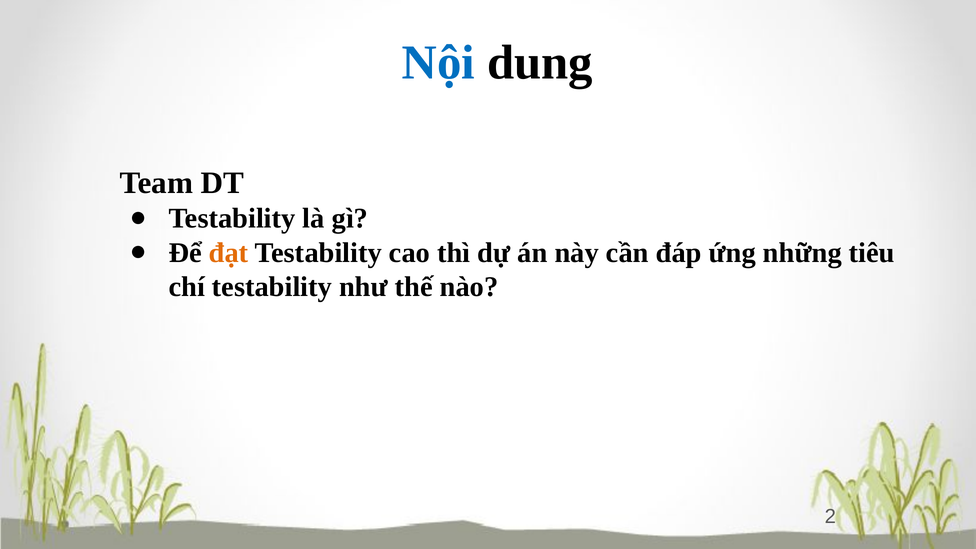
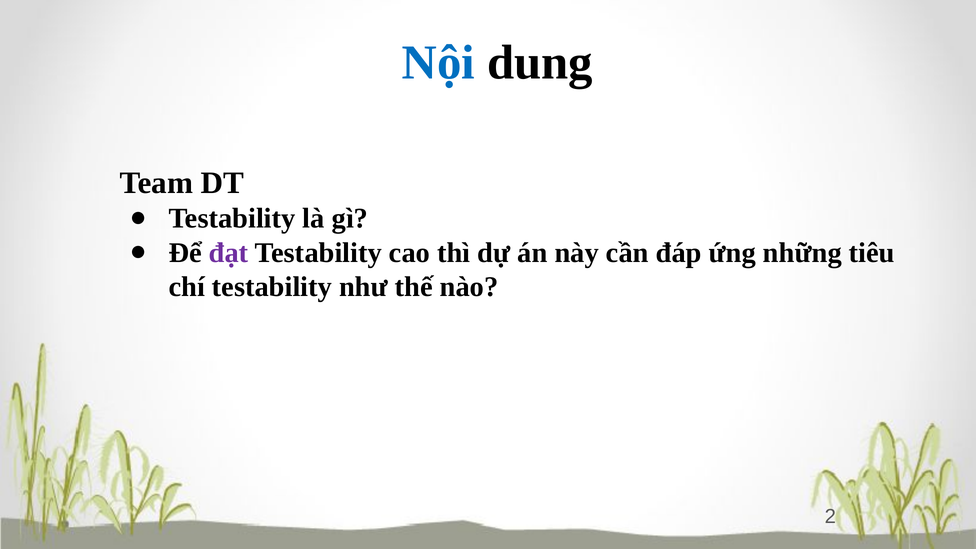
đạt colour: orange -> purple (229, 253)
